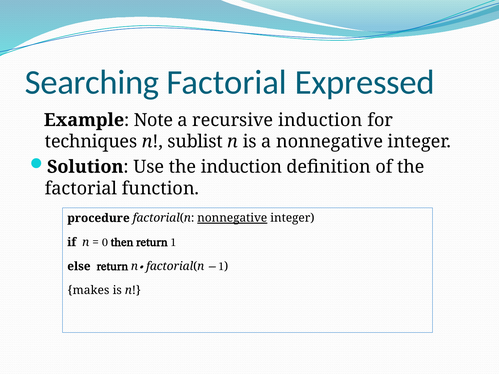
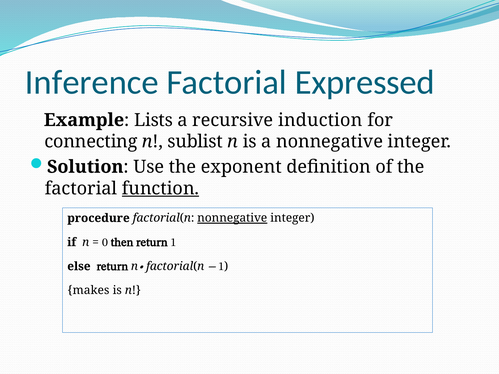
Searching: Searching -> Inference (92, 82)
Note: Note -> Lists (153, 120)
techniques: techniques -> connecting (91, 142)
the induction: induction -> exponent (241, 167)
function underline: none -> present (161, 189)
